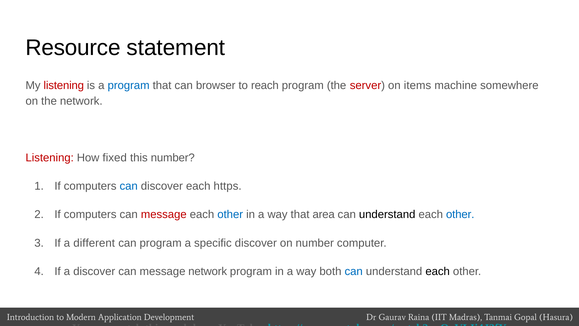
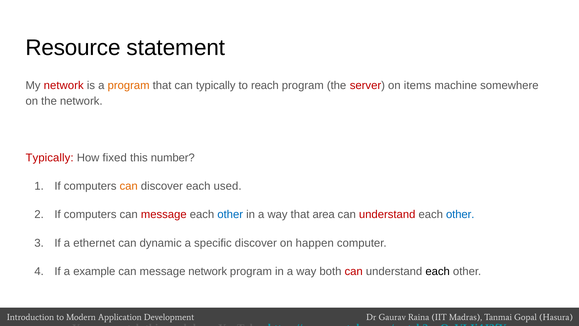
My listening: listening -> network (64, 85)
program colour: blue -> orange (129, 85)
can browser: browser -> typically (216, 85)
Listening: Listening -> Typically (50, 158)
can colour: blue -> orange (129, 186)
https: https -> used (228, 186)
understand colour: black -> red (387, 214)
different: different -> ethernet (94, 243)
can program: program -> dynamic (161, 243)
on number: number -> happen (315, 243)
a discover: discover -> example (94, 271)
can colour: blue -> red (354, 271)
